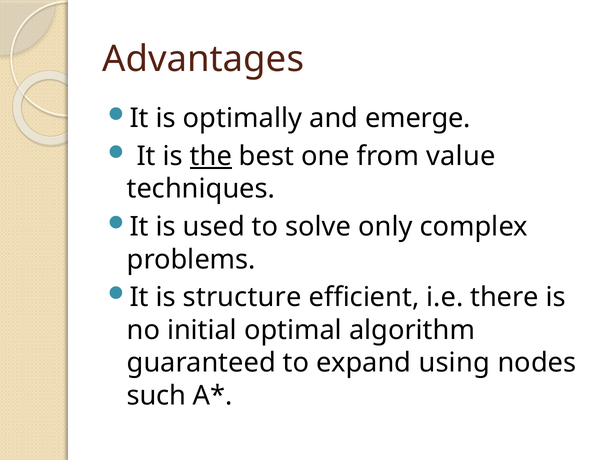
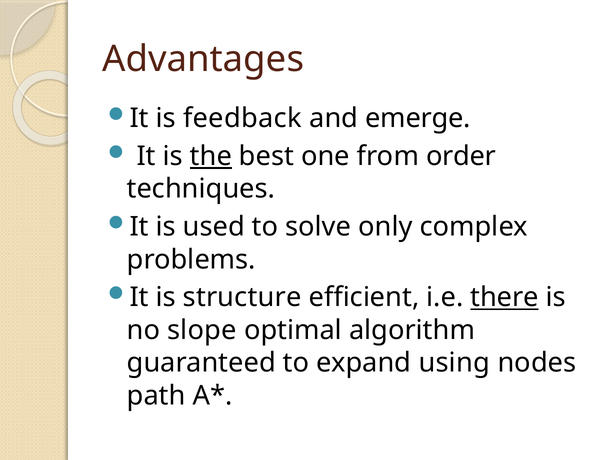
optimally: optimally -> feedback (242, 118)
value: value -> order (461, 156)
there underline: none -> present (505, 297)
initial: initial -> slope (202, 330)
such: such -> path (156, 395)
